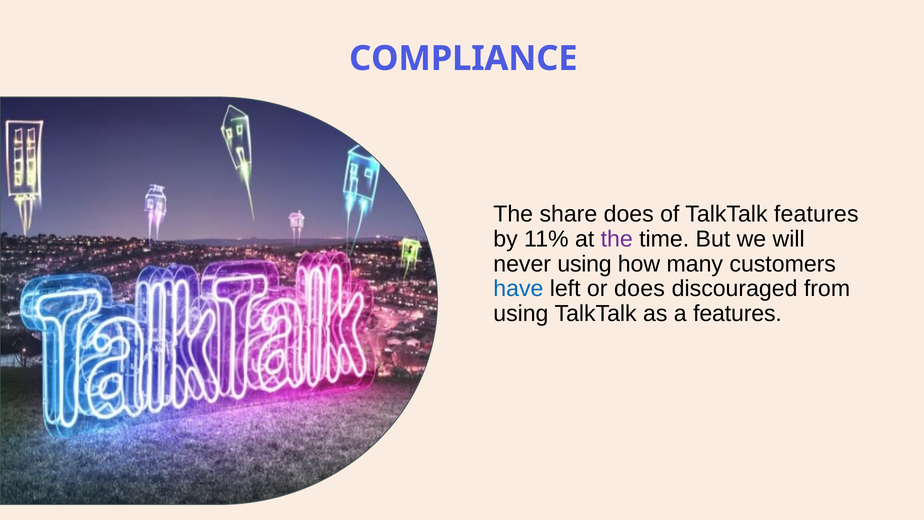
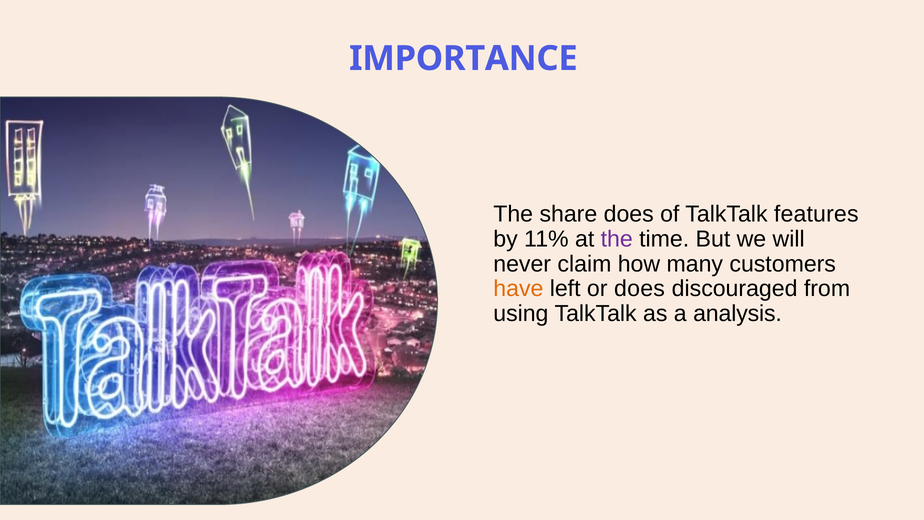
COMPLIANCE: COMPLIANCE -> IMPORTANCE (463, 58)
never using: using -> claim (584, 264)
have colour: blue -> orange (518, 289)
a features: features -> analysis (738, 314)
